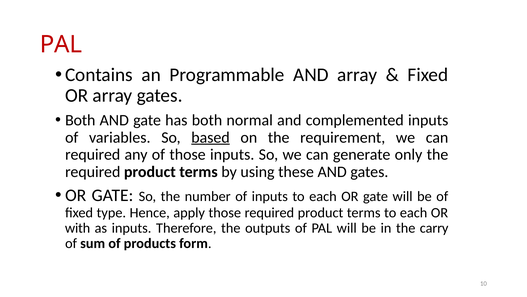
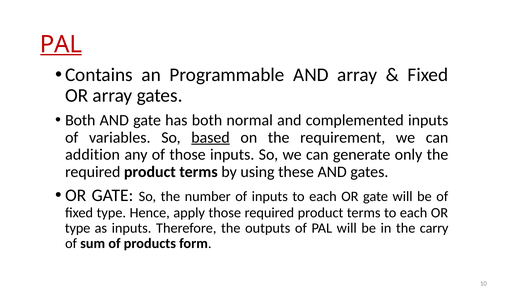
PAL underline: none -> present (61, 44)
required: required -> addition (93, 154)
with: with -> type (78, 228)
